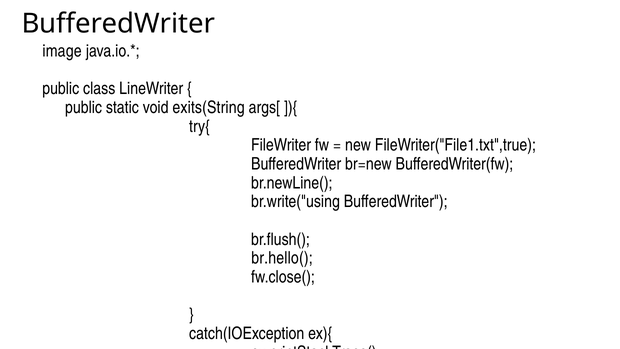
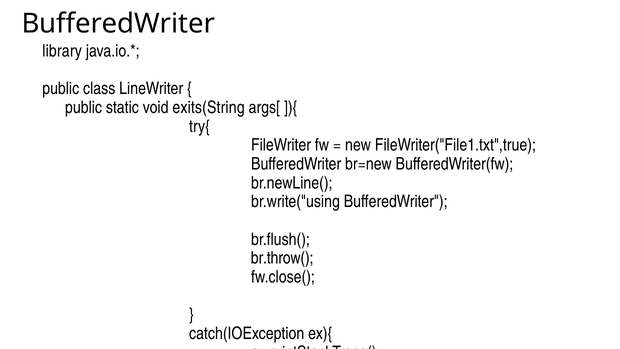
image: image -> library (62, 51)
br.hello(: br.hello( -> br.throw( (282, 258)
